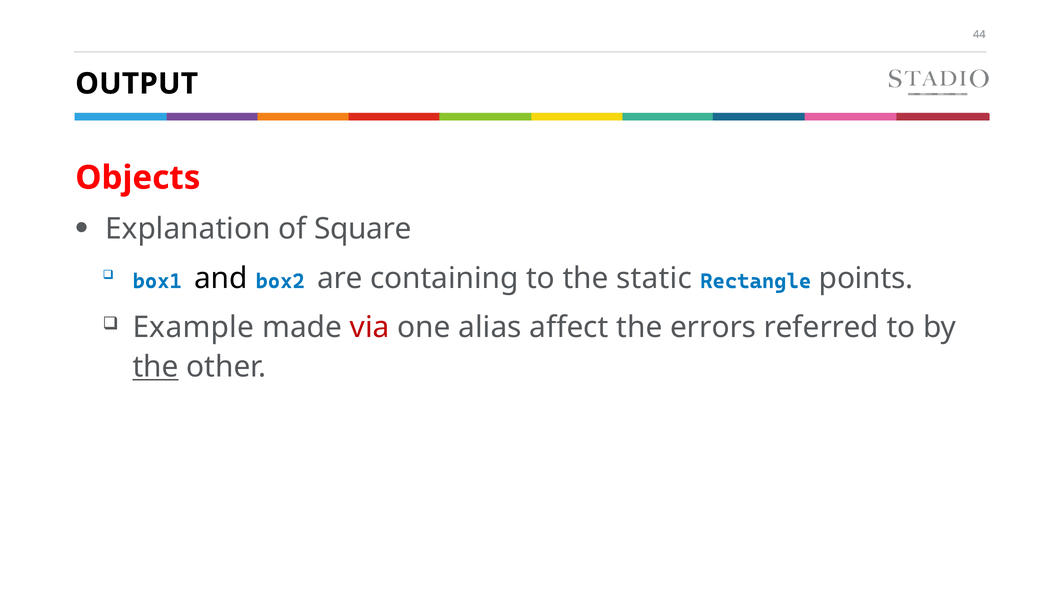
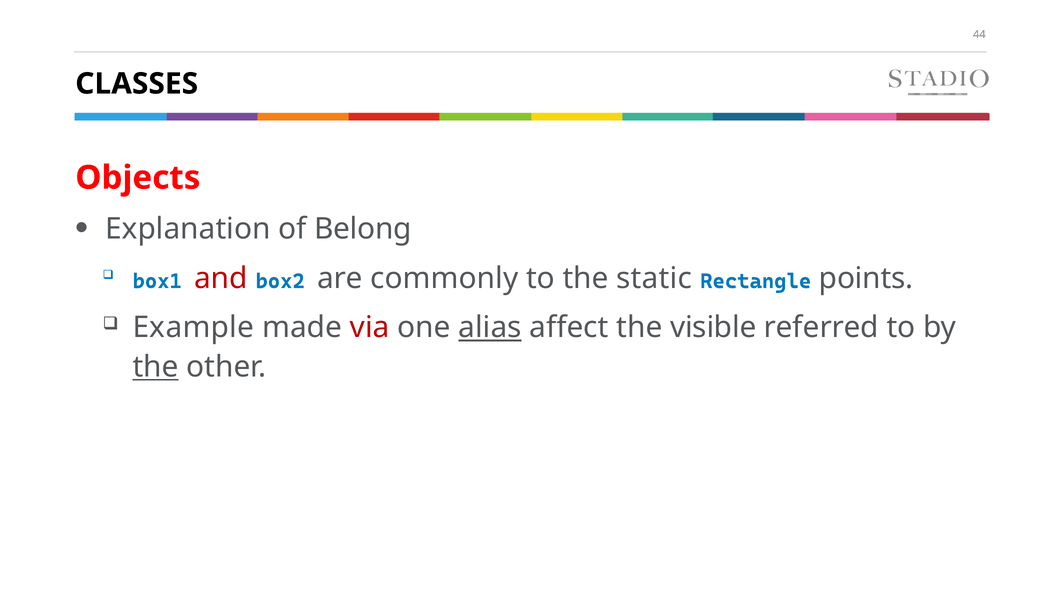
OUTPUT: OUTPUT -> CLASSES (137, 84)
Square: Square -> Belong (363, 229)
and colour: black -> red (221, 278)
containing: containing -> commonly (444, 278)
alias underline: none -> present (490, 328)
errors: errors -> visible (713, 328)
